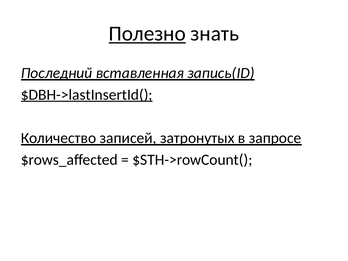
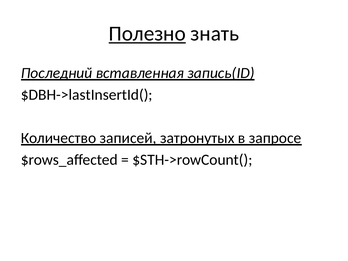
$DBH->lastInsertId( underline: present -> none (87, 95)
